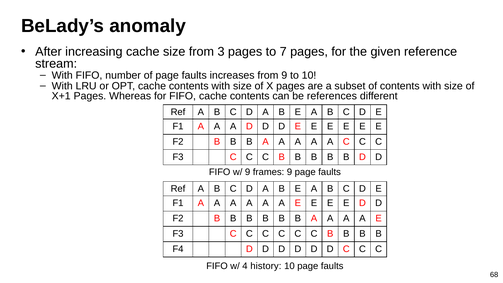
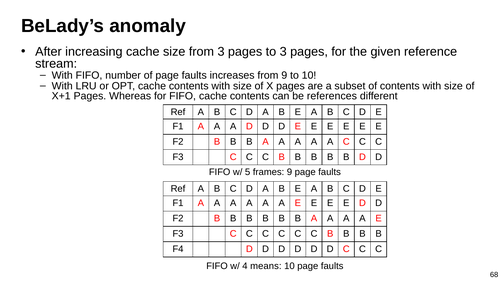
to 7: 7 -> 3 (283, 52)
w/ 9: 9 -> 5 (248, 172)
history: history -> means (266, 266)
